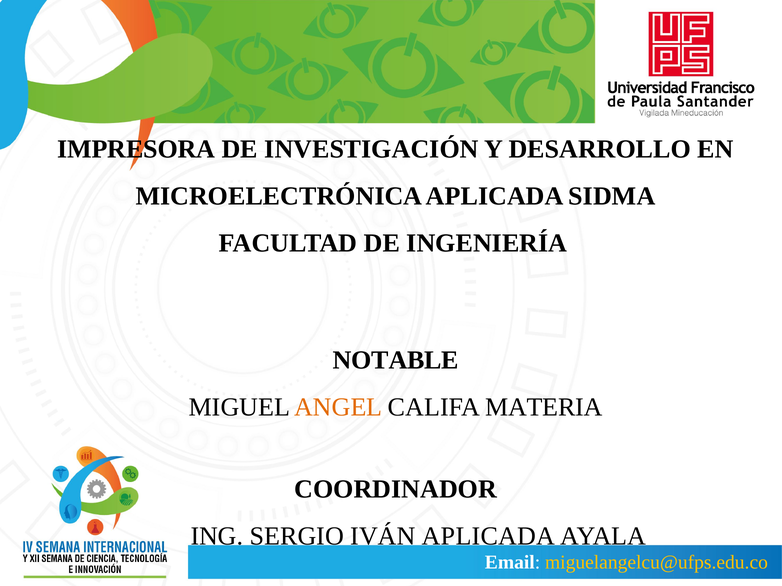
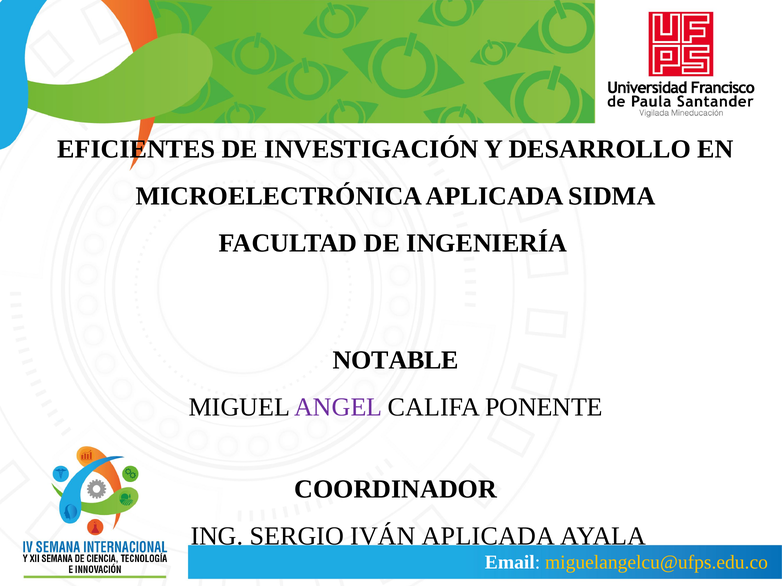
IMPRESORA: IMPRESORA -> EFICIENTES (136, 149)
ANGEL colour: orange -> purple (338, 407)
MATERIA: MATERIA -> PONENTE (544, 407)
